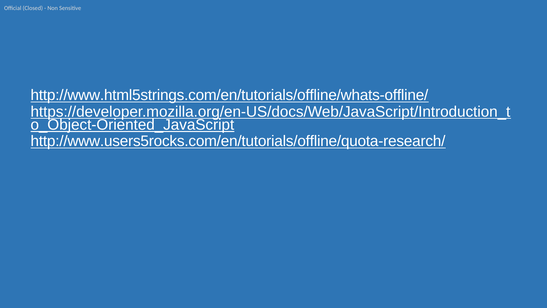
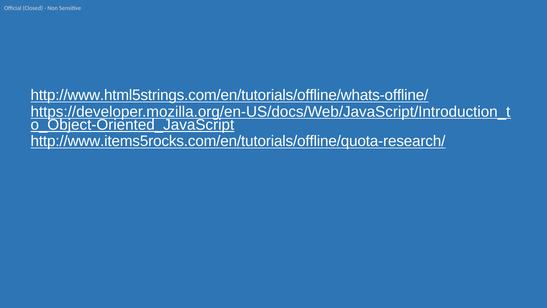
http://www.users5rocks.com/en/tutorials/offline/quota-research/: http://www.users5rocks.com/en/tutorials/offline/quota-research/ -> http://www.items5rocks.com/en/tutorials/offline/quota-research/ (238, 141)
